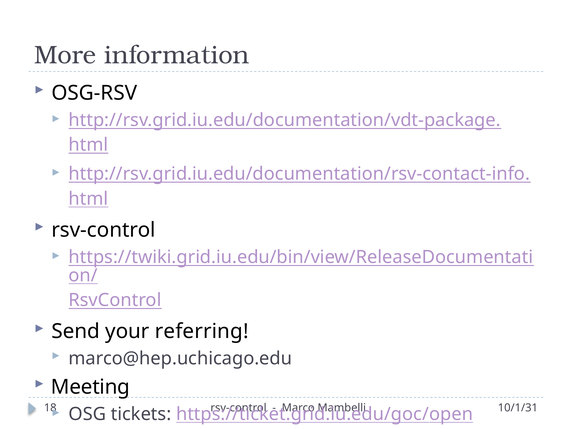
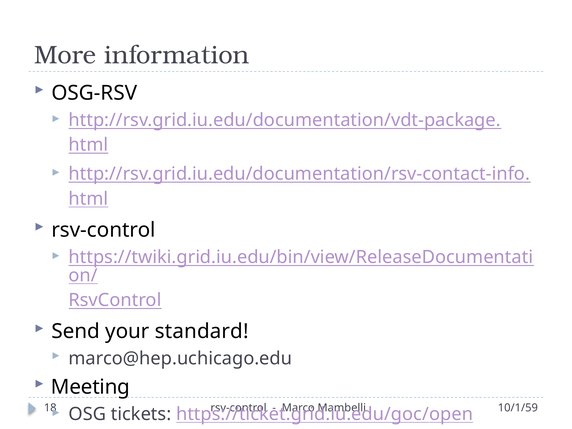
referring: referring -> standard (202, 331)
10/1/31: 10/1/31 -> 10/1/59 (518, 408)
